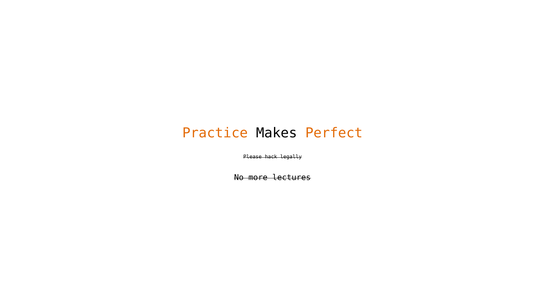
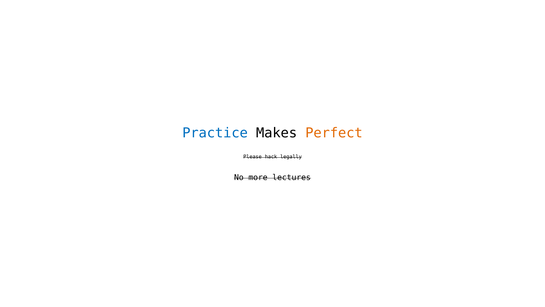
Practice colour: orange -> blue (215, 133)
